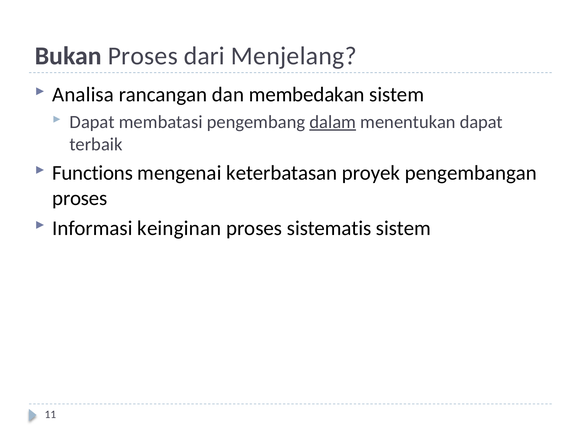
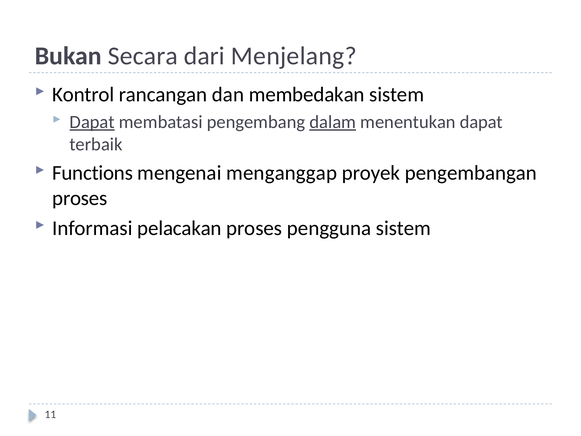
Bukan Proses: Proses -> Secara (143, 56)
Analisa: Analisa -> Kontrol (83, 94)
Dapat underline: none -> present (92, 122)
keterbatasan: keterbatasan -> menganggap (282, 173)
keinginan: keinginan -> pelacakan (179, 228)
sistematis: sistematis -> pengguna (329, 228)
